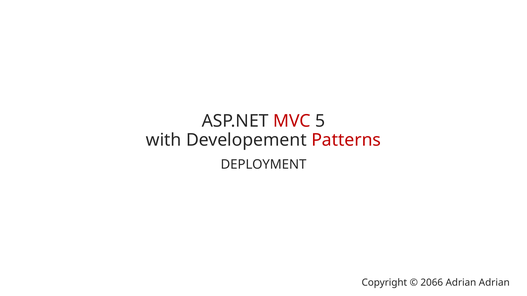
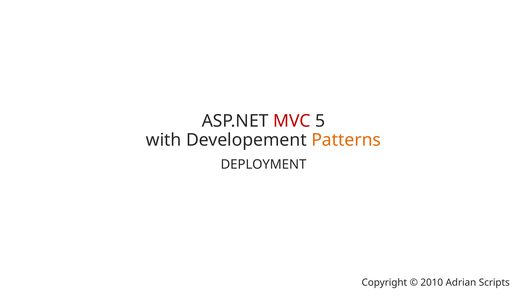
Patterns colour: red -> orange (346, 140)
2066: 2066 -> 2010 (432, 283)
Adrian Adrian: Adrian -> Scripts (494, 283)
